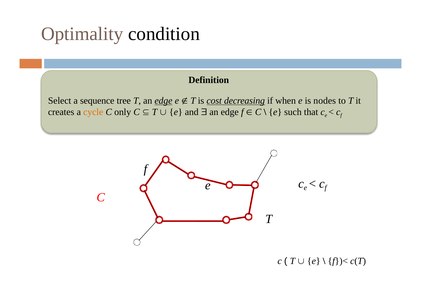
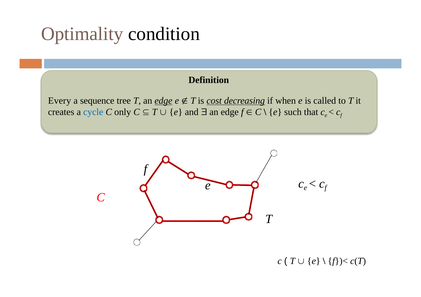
Select: Select -> Every (60, 101)
nodes: nodes -> called (325, 101)
cycle colour: orange -> blue (93, 112)
